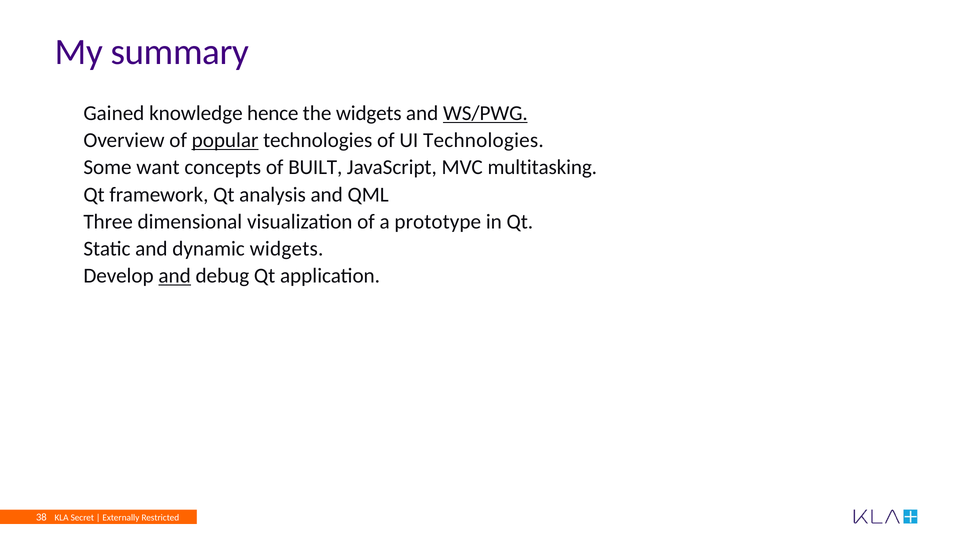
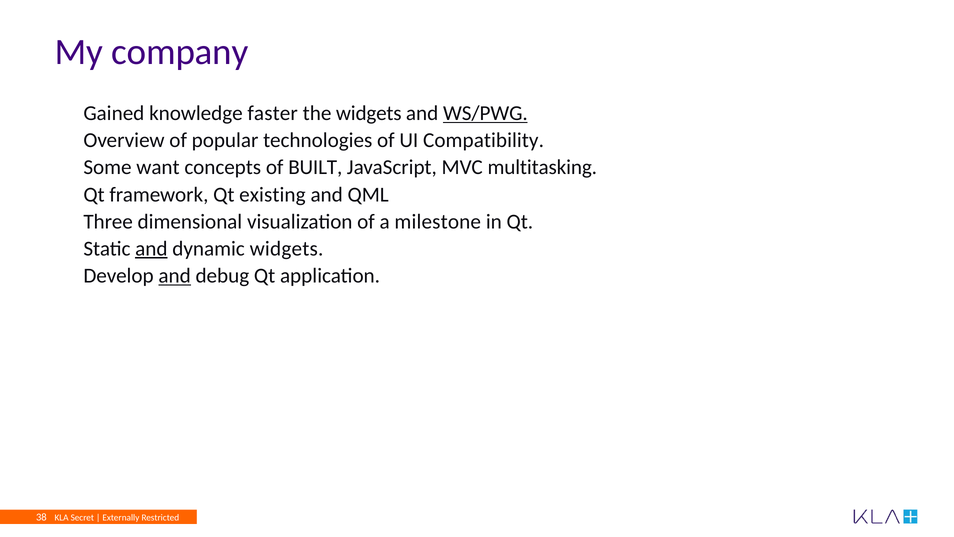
summary: summary -> company (180, 52)
hence: hence -> faster (273, 113)
popular underline: present -> none (225, 140)
UI Technologies: Technologies -> Compatibility (484, 140)
analysis: analysis -> existing (272, 194)
prototype: prototype -> milestone (438, 222)
and underline: none -> present (151, 249)
